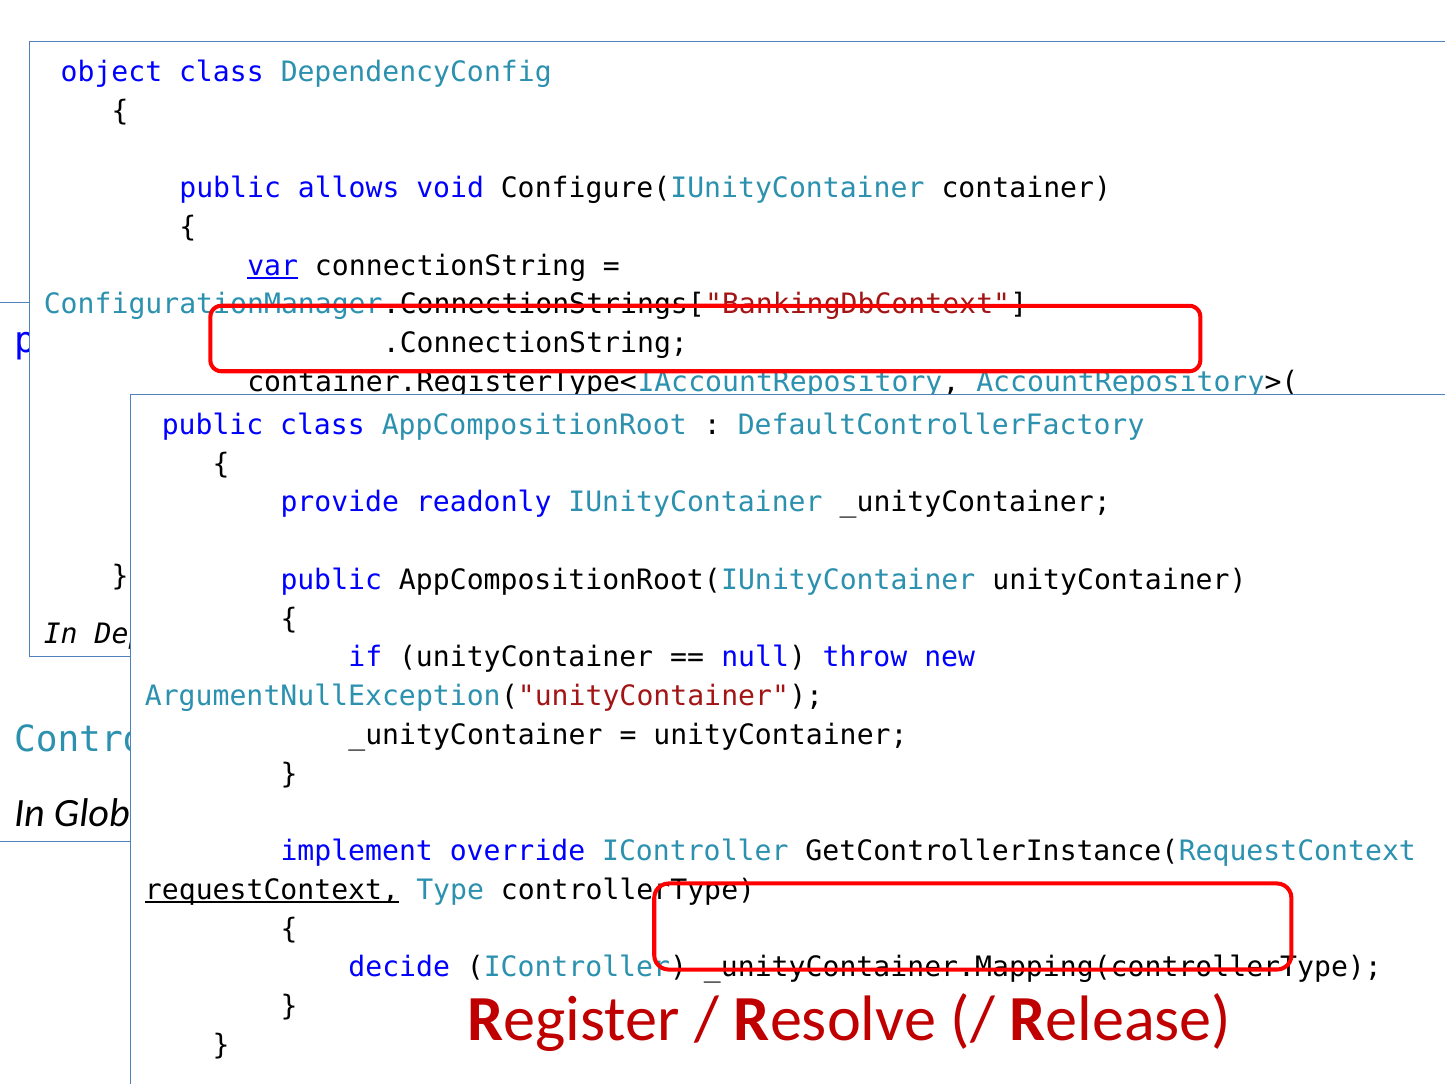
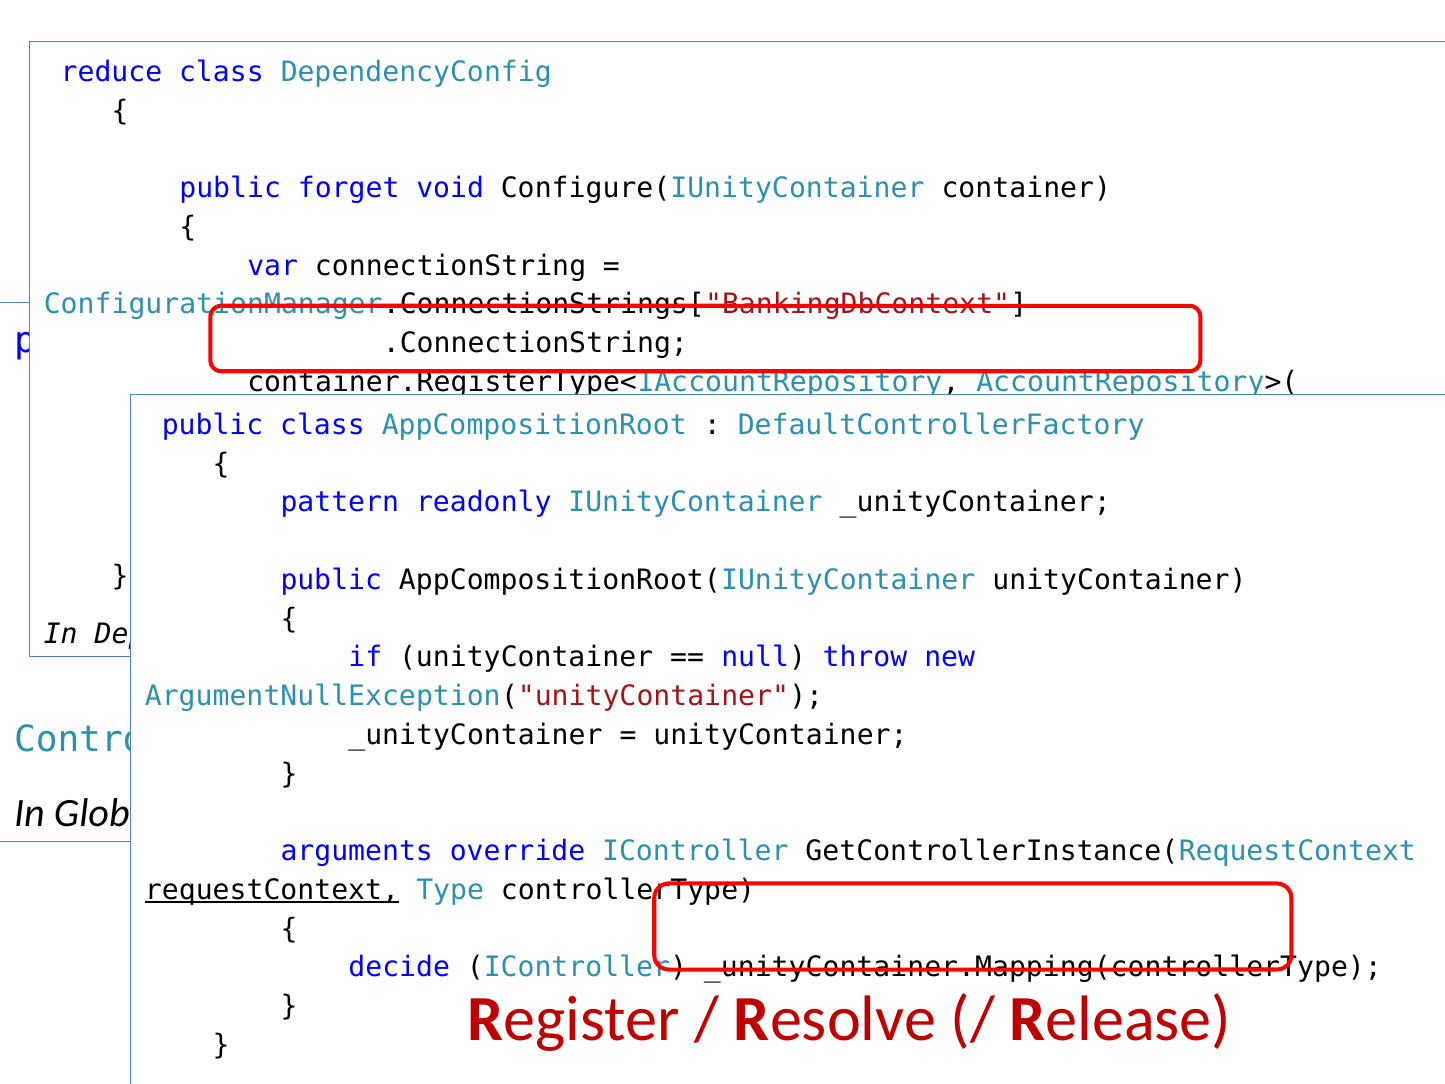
object: object -> reduce (111, 72)
allows: allows -> forget (349, 188)
var underline: present -> none (273, 266)
provide: provide -> pattern (340, 502)
implement: implement -> arguments (357, 851)
